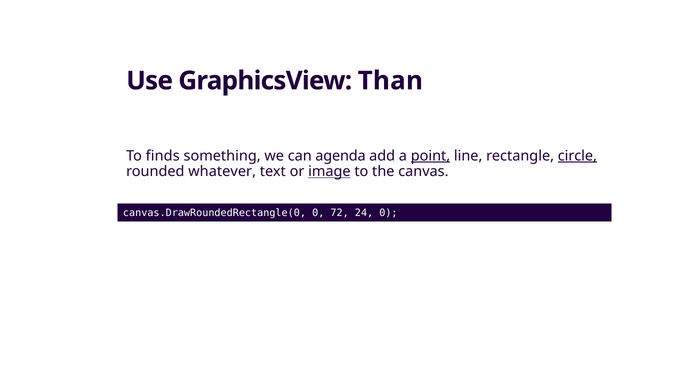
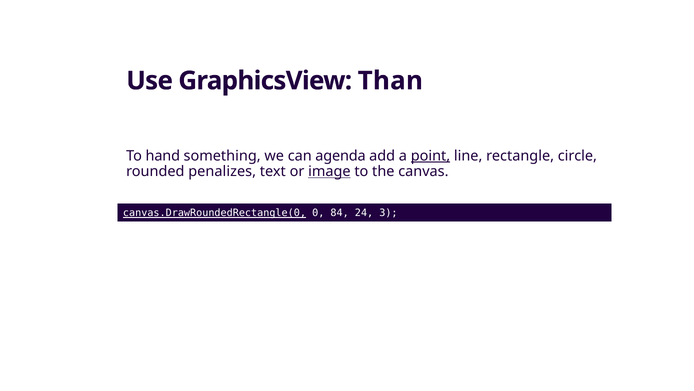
finds: finds -> hand (163, 156)
circle underline: present -> none (577, 156)
whatever: whatever -> penalizes (222, 171)
canvas.DrawRoundedRectangle(0 underline: none -> present (214, 213)
72: 72 -> 84 (340, 213)
24 0: 0 -> 3 (388, 213)
